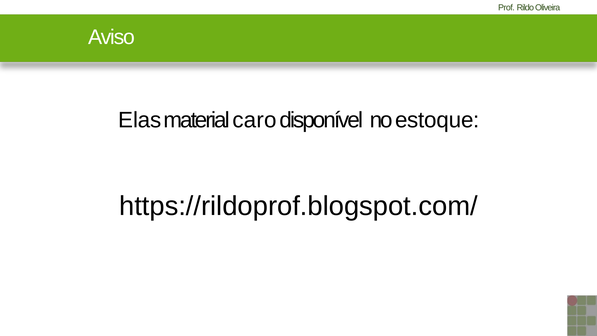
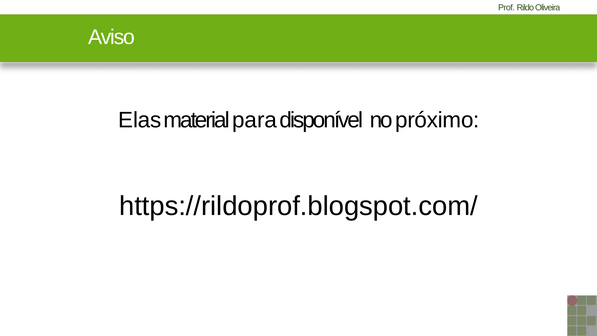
caro: caro -> para (255, 120)
estoque: estoque -> próximo (437, 120)
